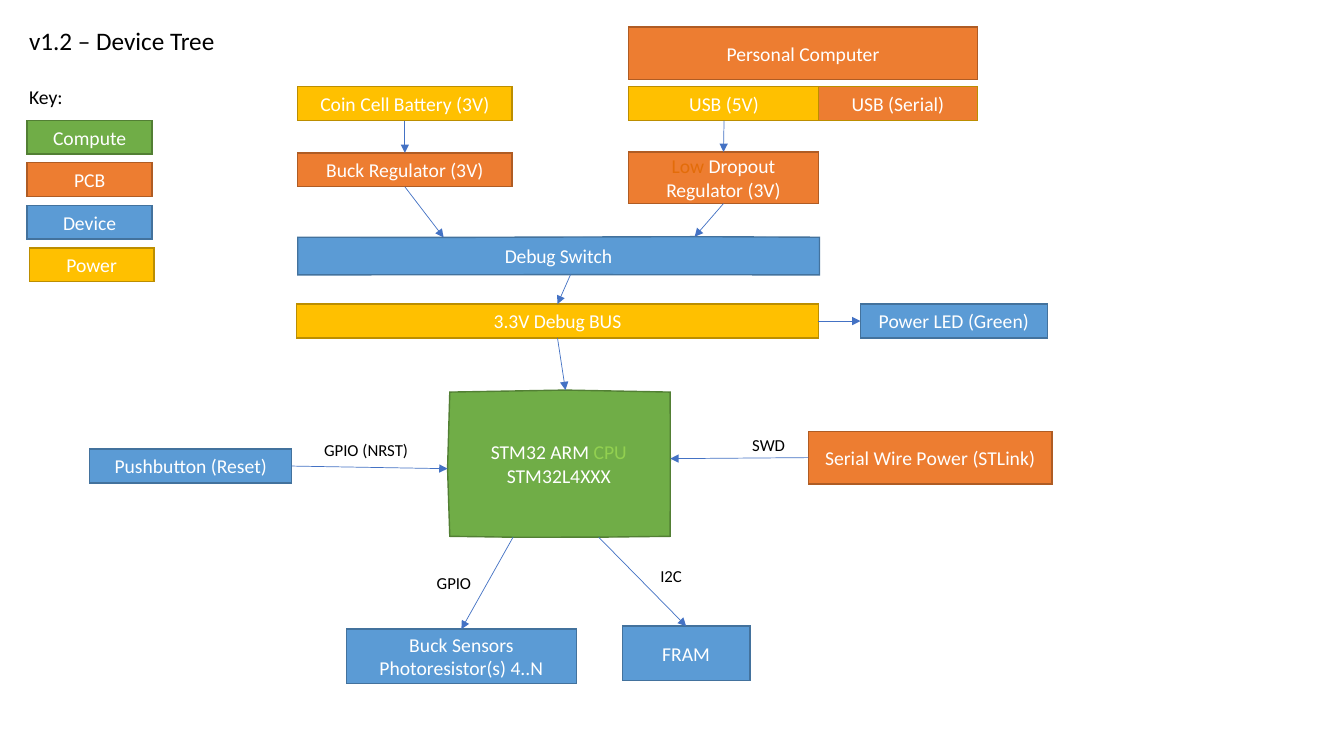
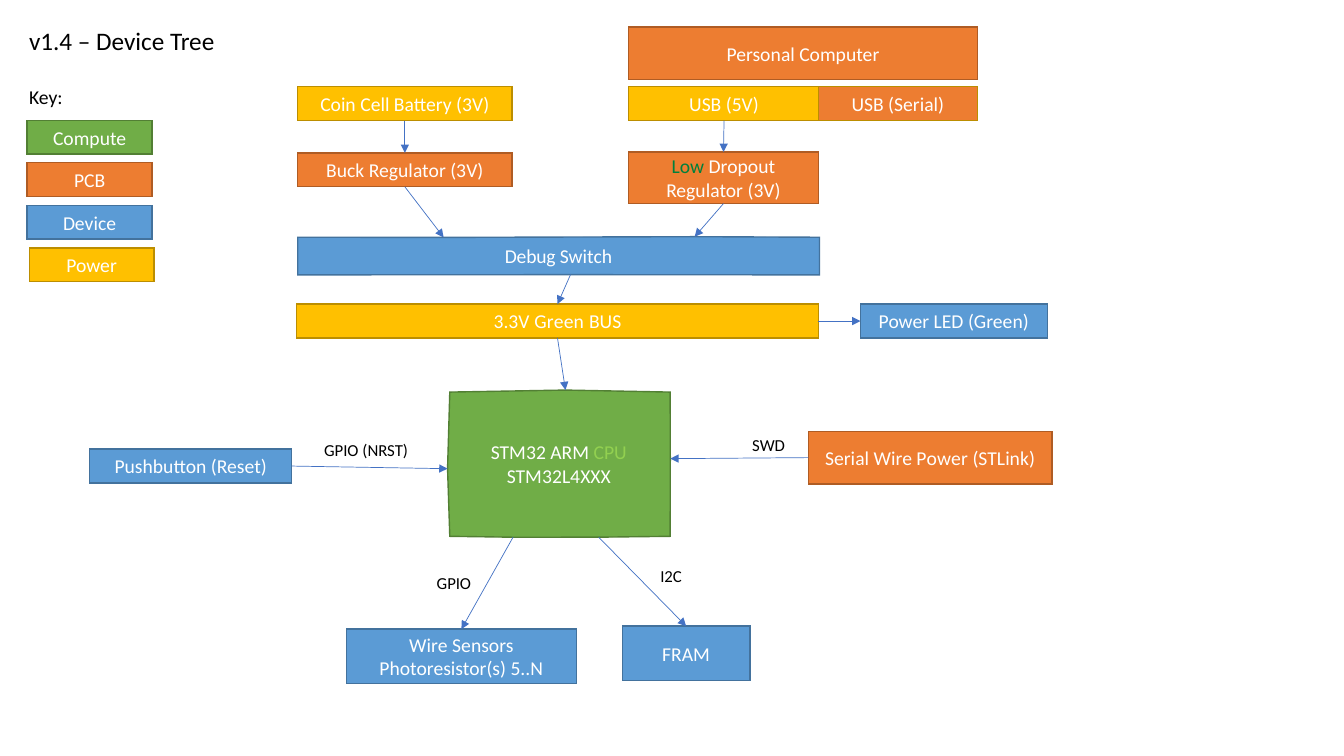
v1.2: v1.2 -> v1.4 (51, 42)
Low colour: orange -> green (688, 167)
3.3V Debug: Debug -> Green (559, 322)
Buck: Buck -> Wire (428, 646)
4..N: 4..N -> 5..N (527, 669)
